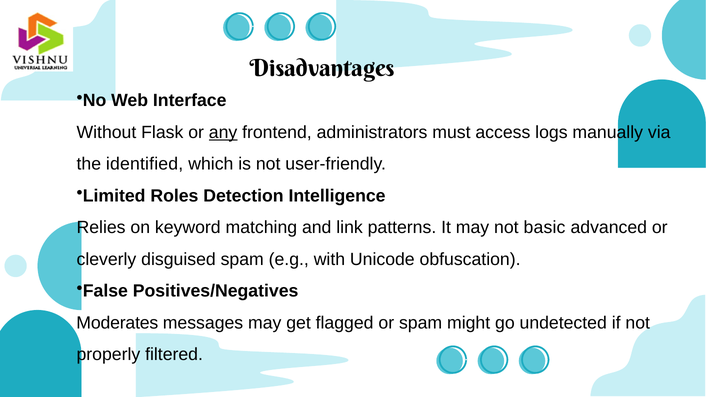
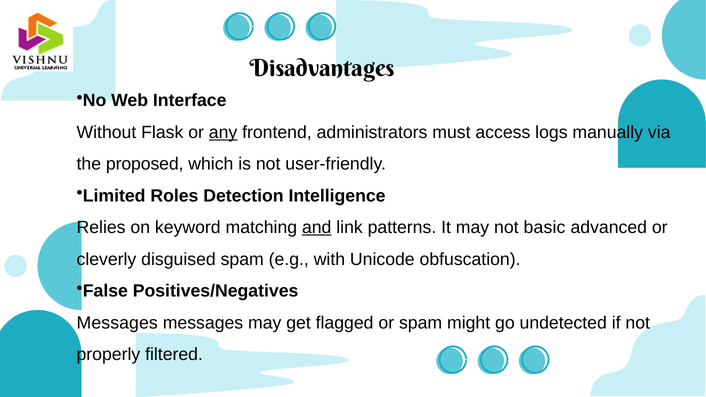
identified: identified -> proposed (145, 164)
and underline: none -> present (317, 228)
Moderates: Moderates -> Messages (117, 323)
